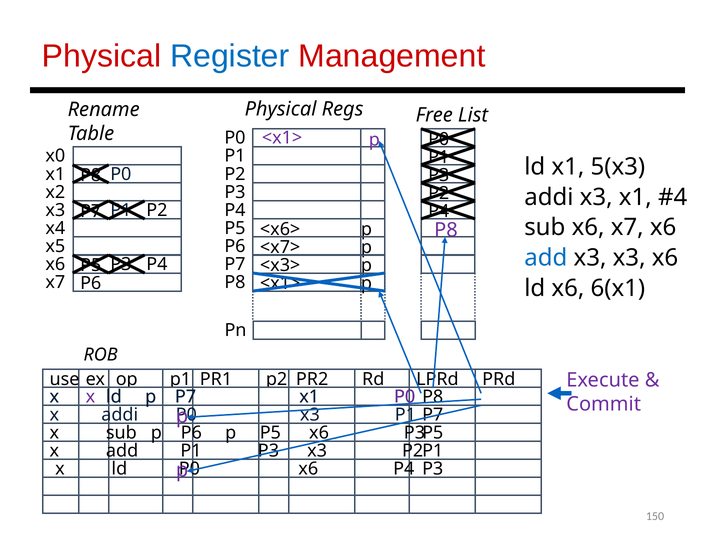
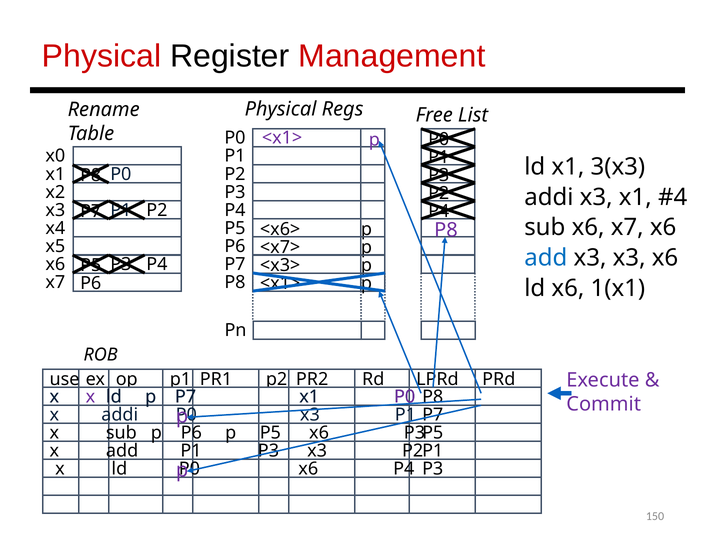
Register colour: blue -> black (230, 56)
5(x3: 5(x3 -> 3(x3 (618, 167)
6(x1: 6(x1 -> 1(x1 (618, 288)
